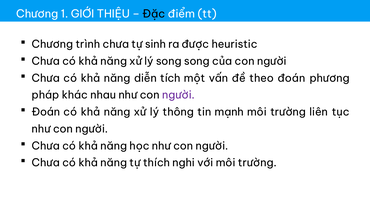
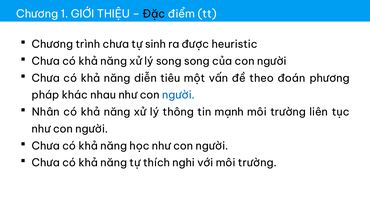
tích: tích -> tiêu (170, 78)
người colour: purple -> blue (178, 95)
Đoán: Đoán -> Nhân (46, 112)
